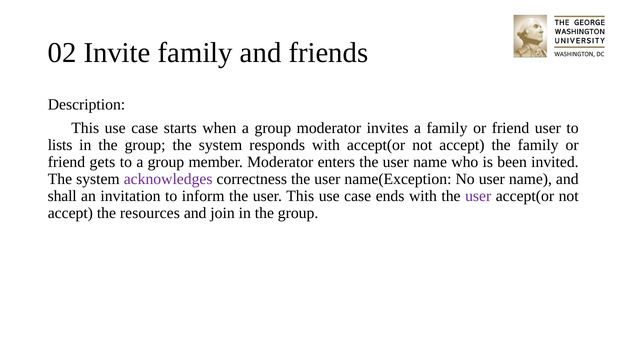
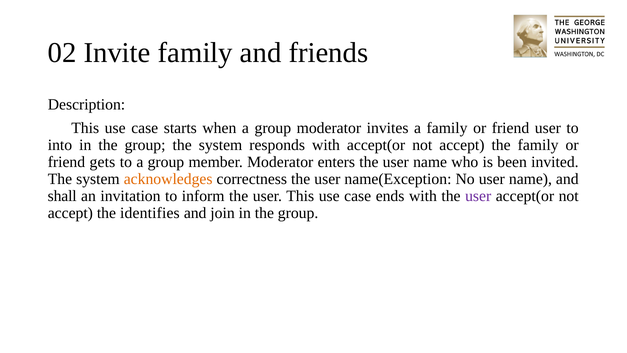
lists: lists -> into (60, 145)
acknowledges colour: purple -> orange (168, 179)
resources: resources -> identifies (150, 213)
